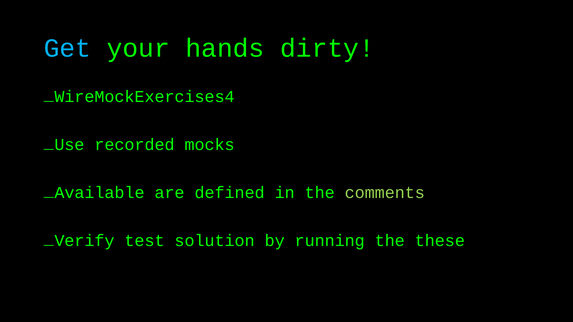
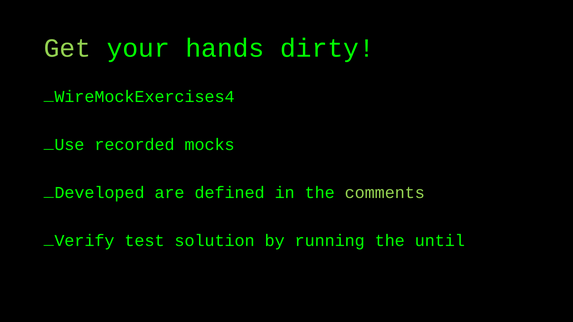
Get colour: light blue -> light green (67, 48)
Available: Available -> Developed (99, 193)
these: these -> until (440, 241)
